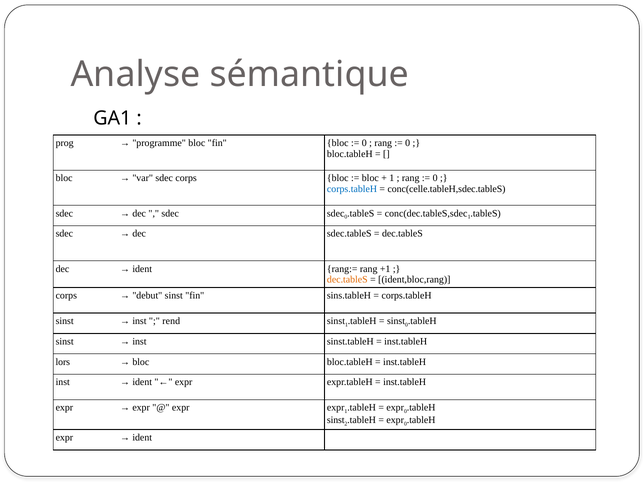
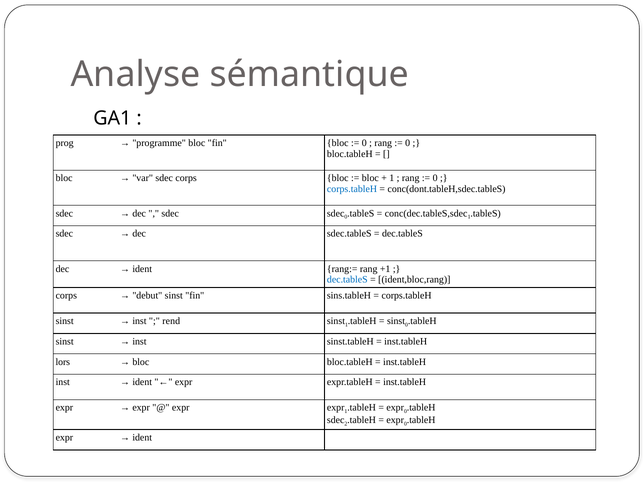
conc(celle.tableH,sdec.tableS: conc(celle.tableH,sdec.tableS -> conc(dont.tableH,sdec.tableS (446, 189)
dec.tableS colour: orange -> blue (347, 280)
sinst: sinst -> sdec (336, 420)
